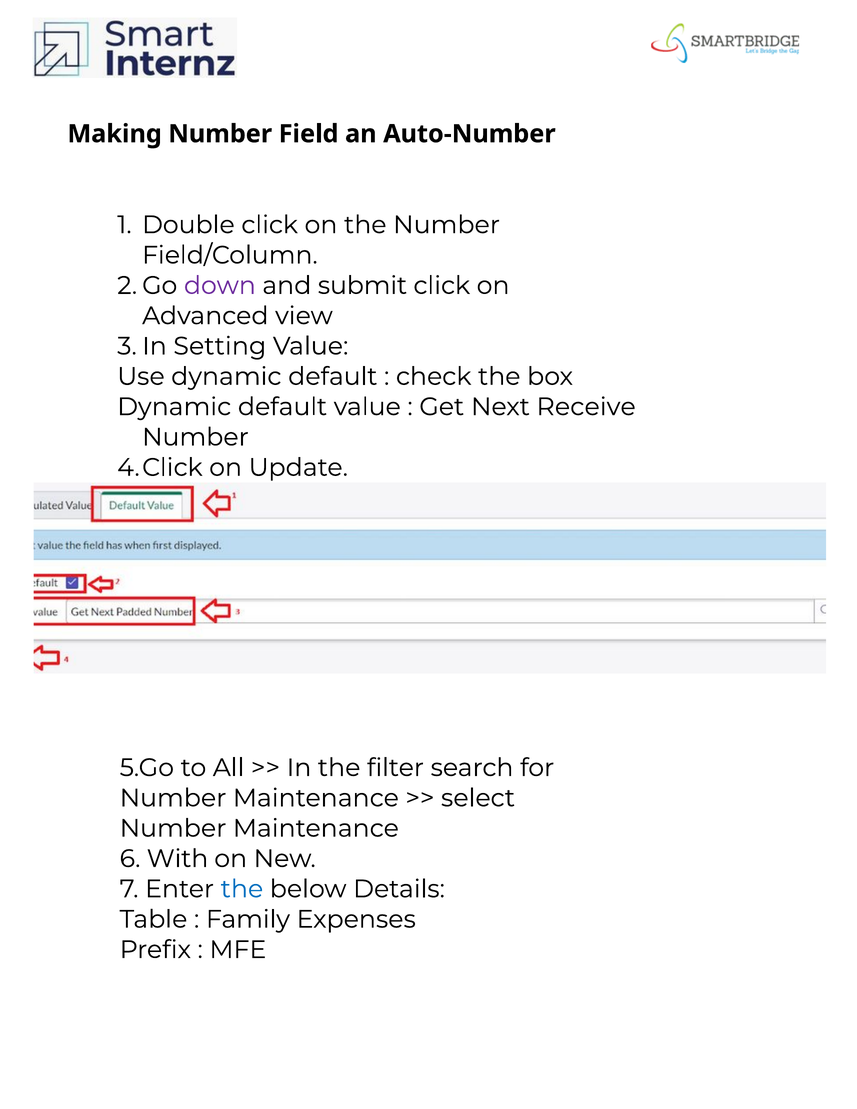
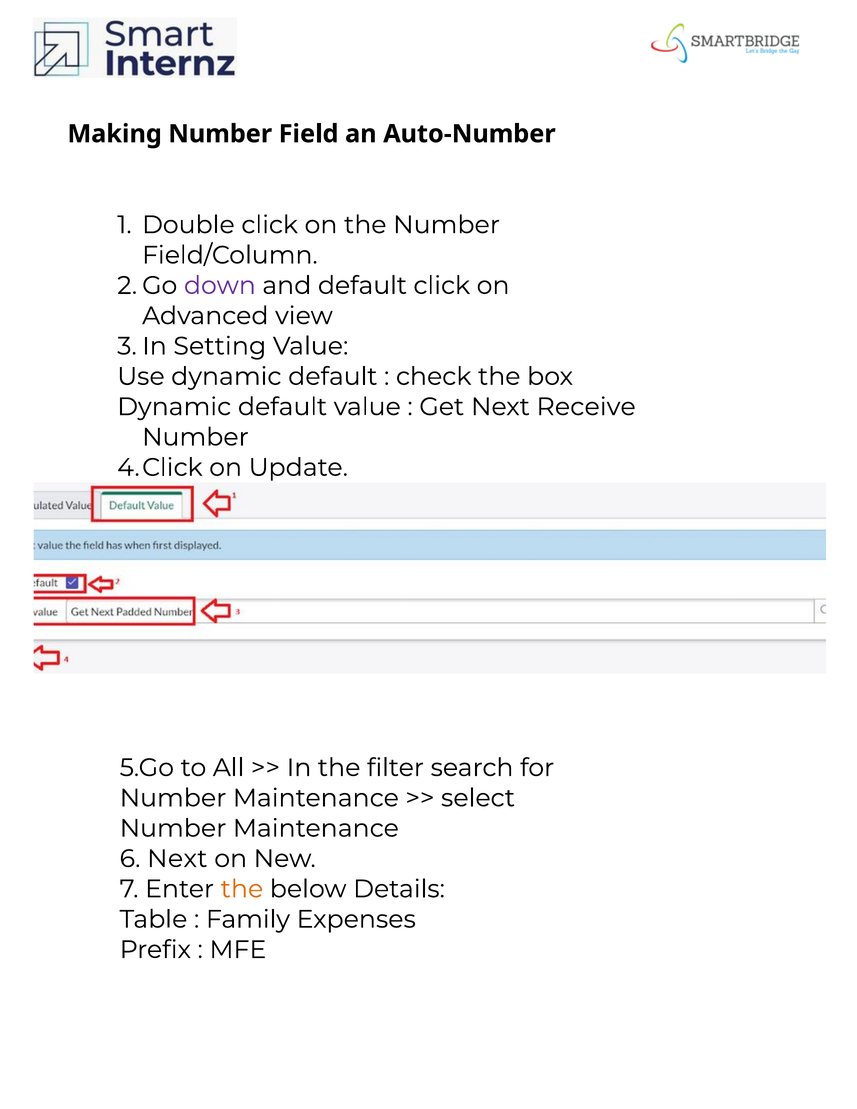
and submit: submit -> default (362, 286)
6 With: With -> Next (177, 859)
the colour: blue -> orange (242, 889)
